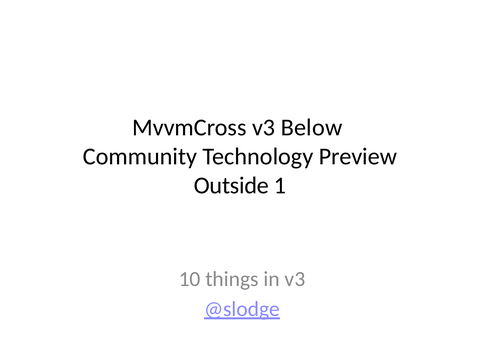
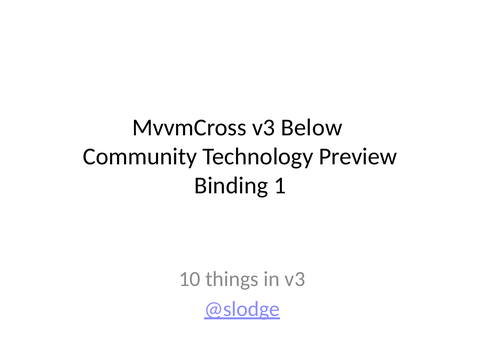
Outside: Outside -> Binding (231, 185)
